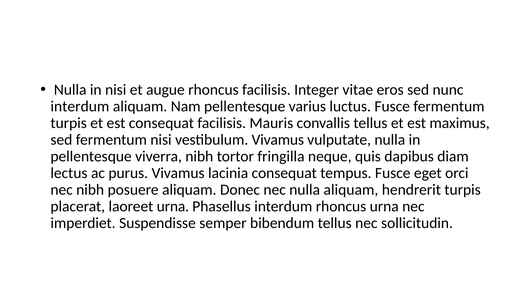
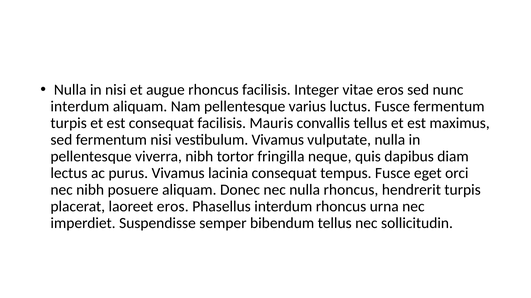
nulla aliquam: aliquam -> rhoncus (351, 190)
laoreet urna: urna -> eros (173, 207)
